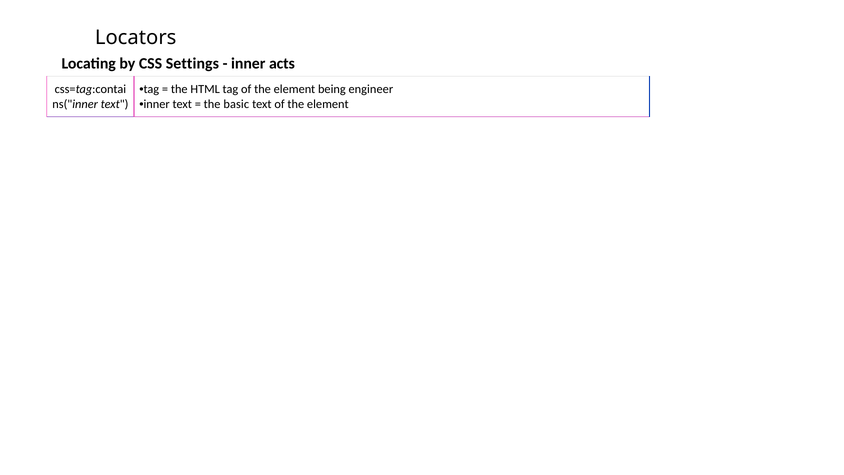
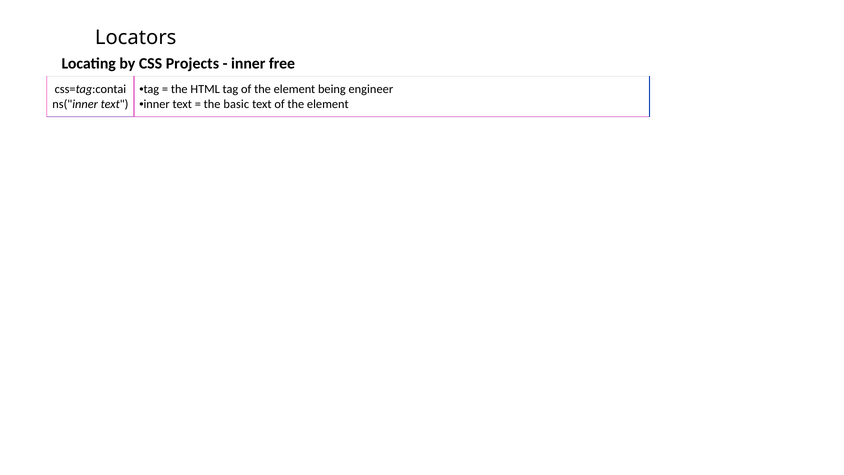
Settings: Settings -> Projects (192, 64)
acts: acts -> free (282, 64)
